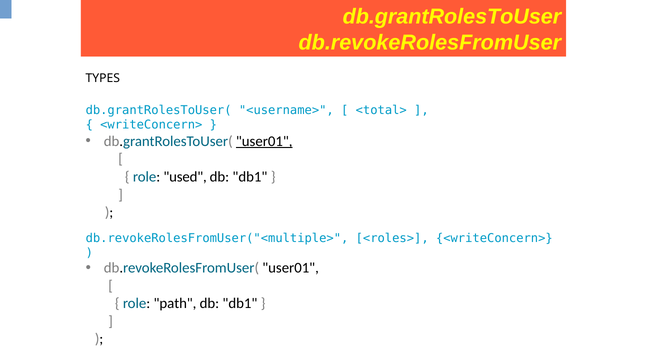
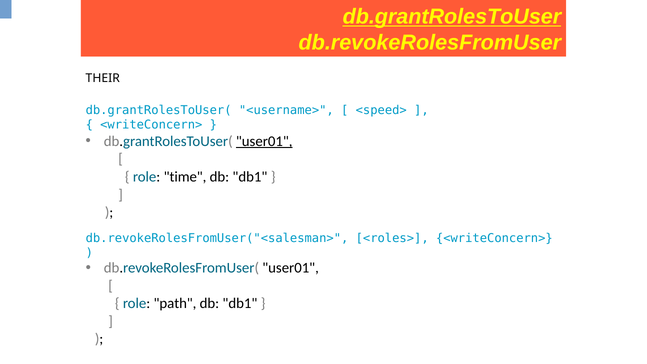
db.grantRolesToUser underline: none -> present (452, 17)
TYPES: TYPES -> THEIR (103, 78)
<total>: <total> -> <speed> (381, 110)
used: used -> time (185, 177)
db.revokeRolesFromUser("<multiple>: db.revokeRolesFromUser("<multiple> -> db.revokeRolesFromUser("<salesman> (217, 238)
